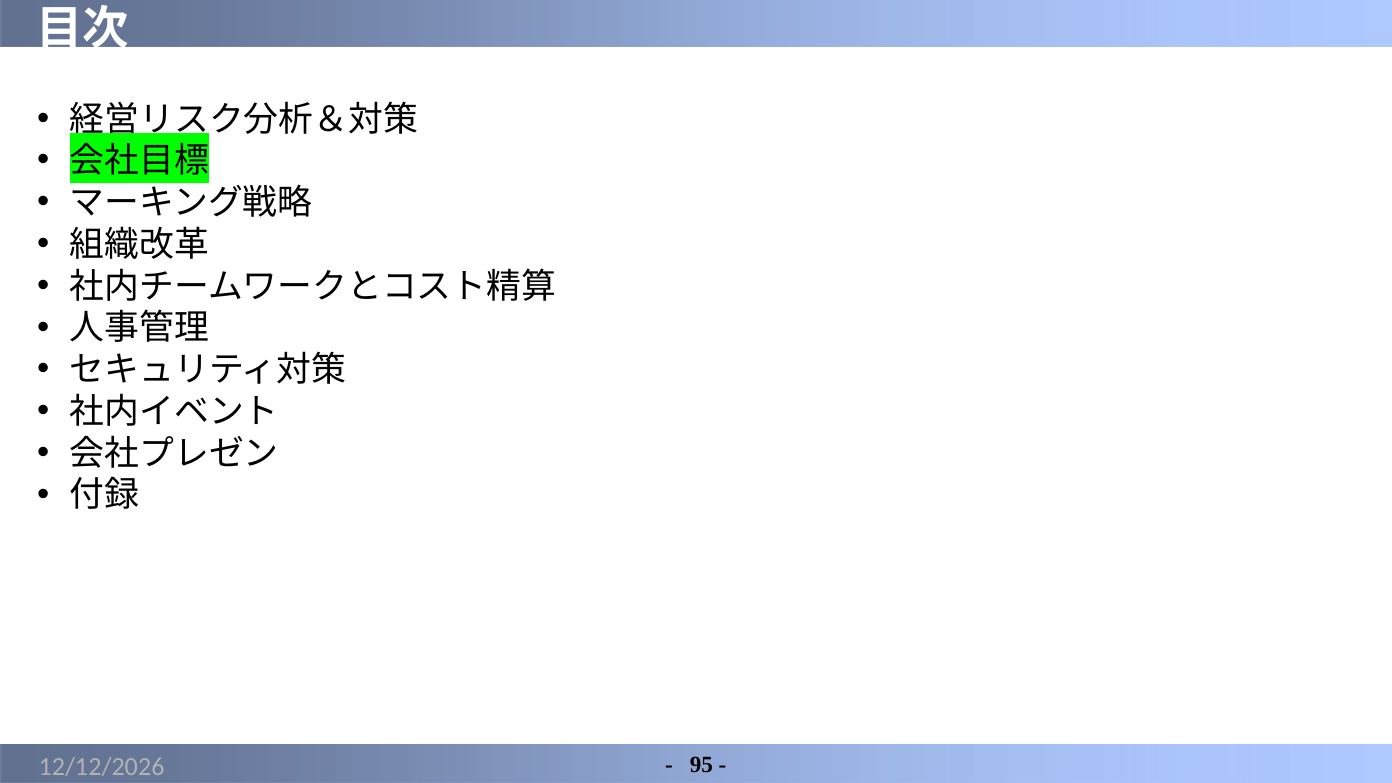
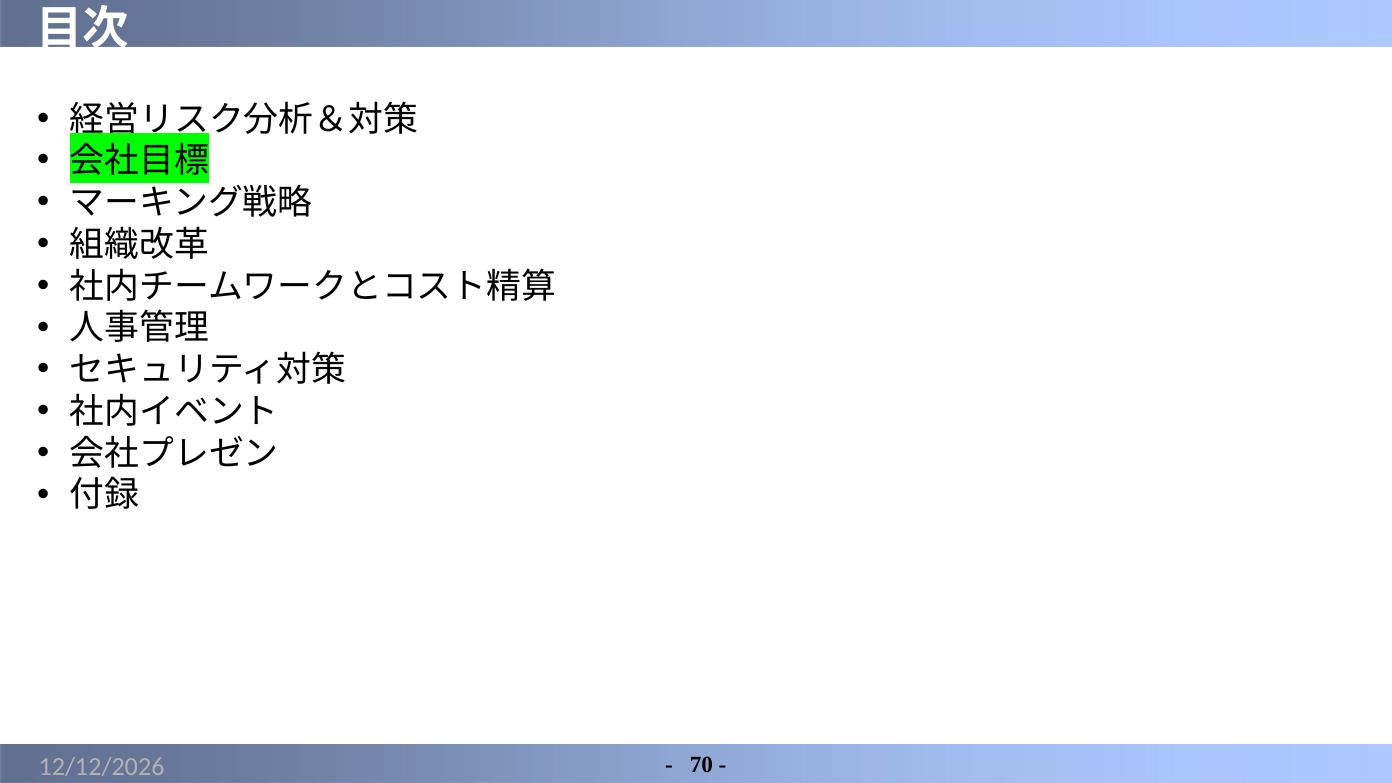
95: 95 -> 70 (701, 765)
